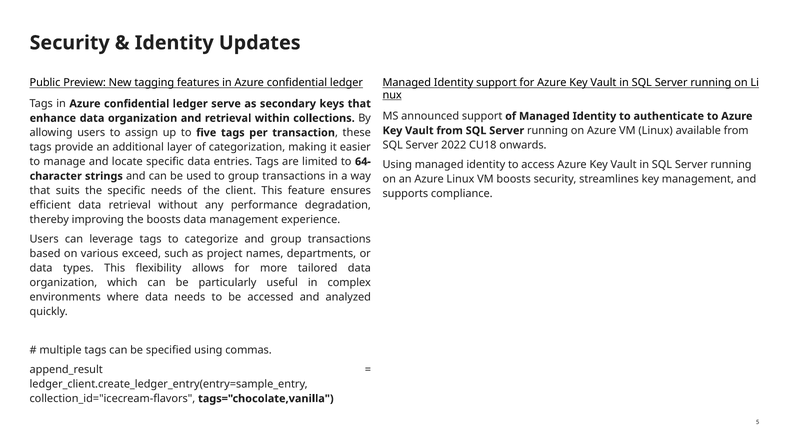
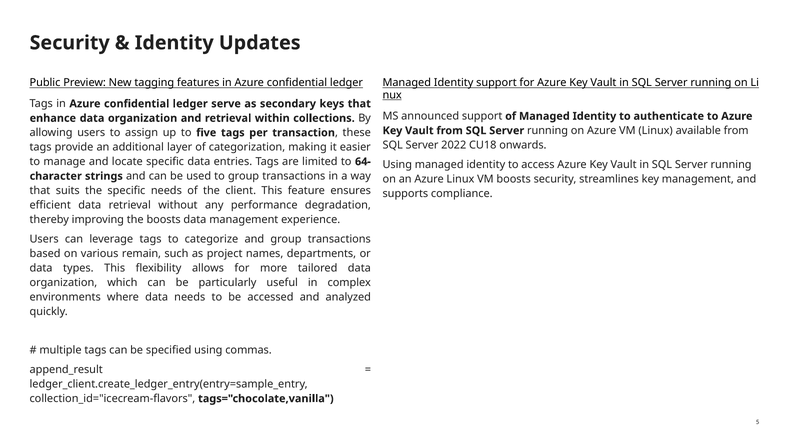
exceed: exceed -> remain (142, 253)
